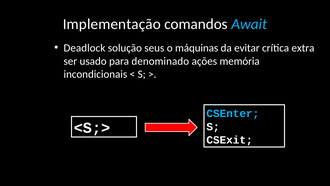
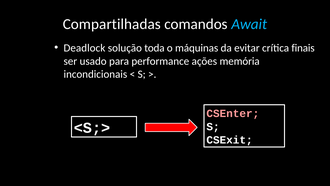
Implementação: Implementação -> Compartilhadas (112, 24)
seus: seus -> toda (154, 48)
extra: extra -> finais (303, 48)
denominado: denominado -> performance (160, 61)
CSEnter colour: light blue -> pink (233, 113)
